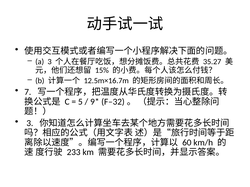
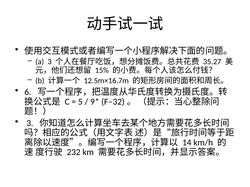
7: 7 -> 6 (28, 92)
60: 60 -> 14 (187, 143)
233: 233 -> 232 (74, 153)
